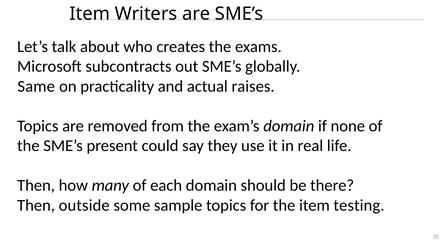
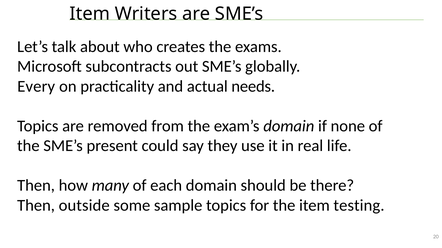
Same: Same -> Every (36, 87)
raises: raises -> needs (253, 87)
